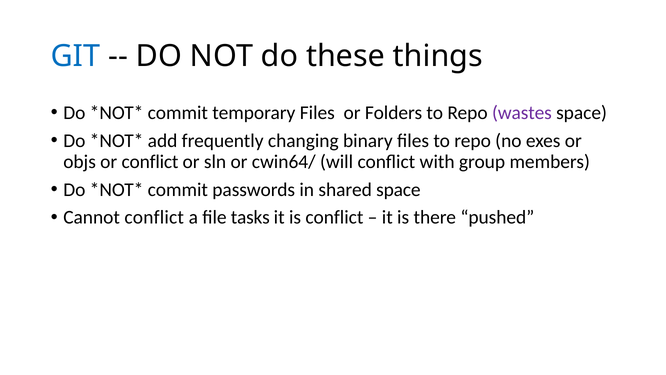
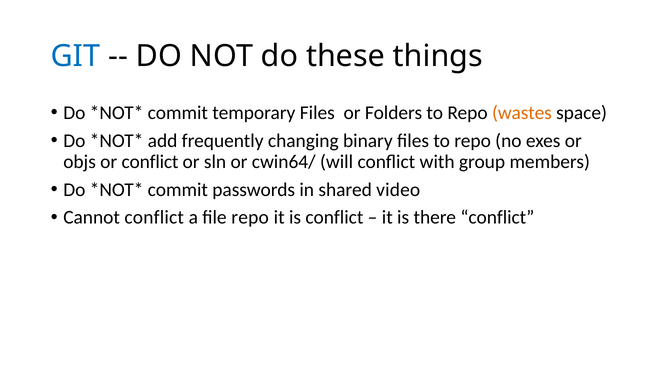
wastes colour: purple -> orange (522, 113)
shared space: space -> video (398, 189)
file tasks: tasks -> repo (250, 217)
there pushed: pushed -> conflict (497, 217)
